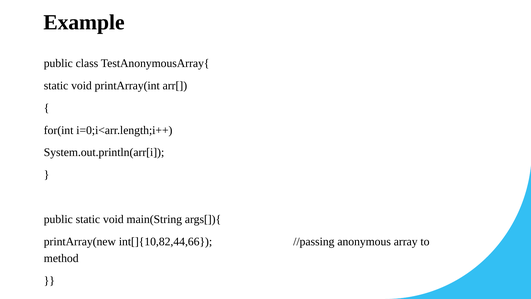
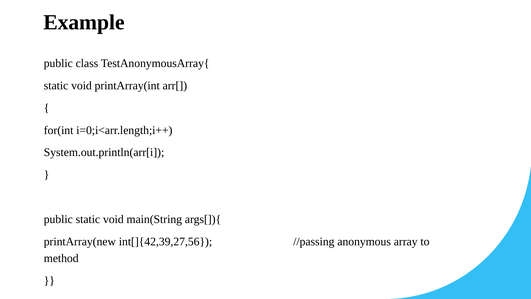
int[]{10,82,44,66: int[]{10,82,44,66 -> int[]{42,39,27,56 (166, 241)
